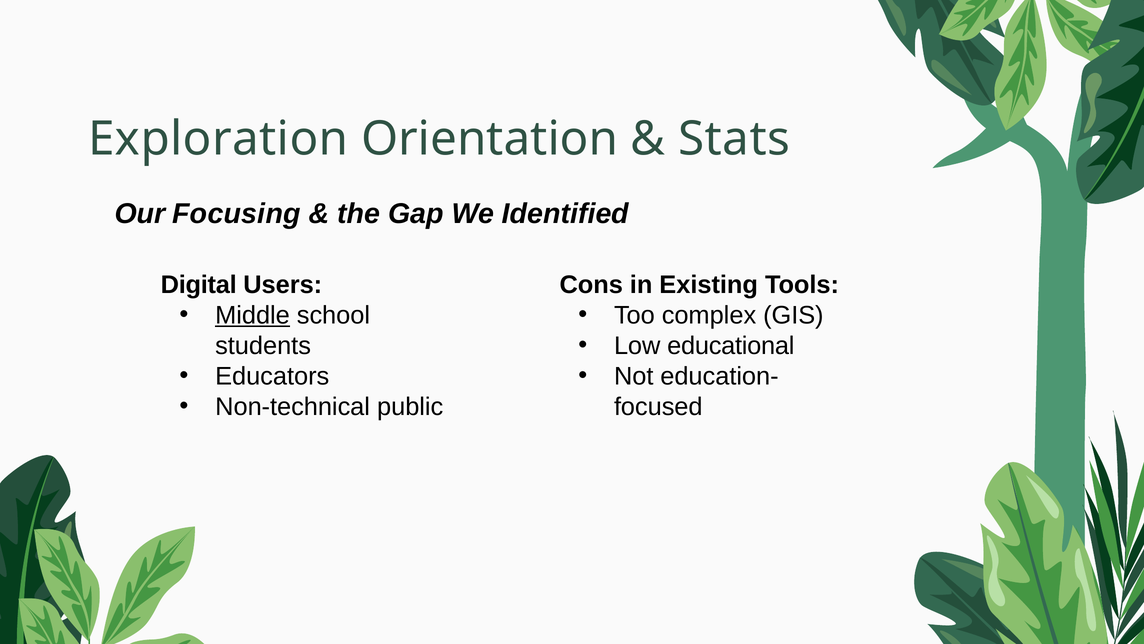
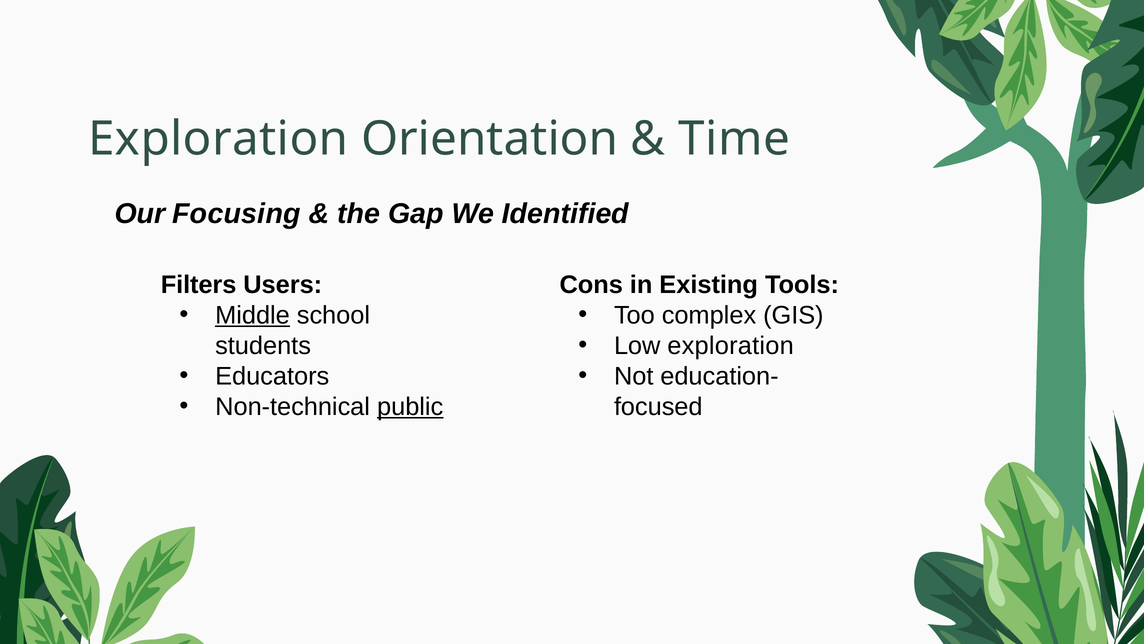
Stats: Stats -> Time (734, 139)
Digital: Digital -> Filters (199, 285)
Low educational: educational -> exploration (731, 346)
public underline: none -> present (410, 407)
